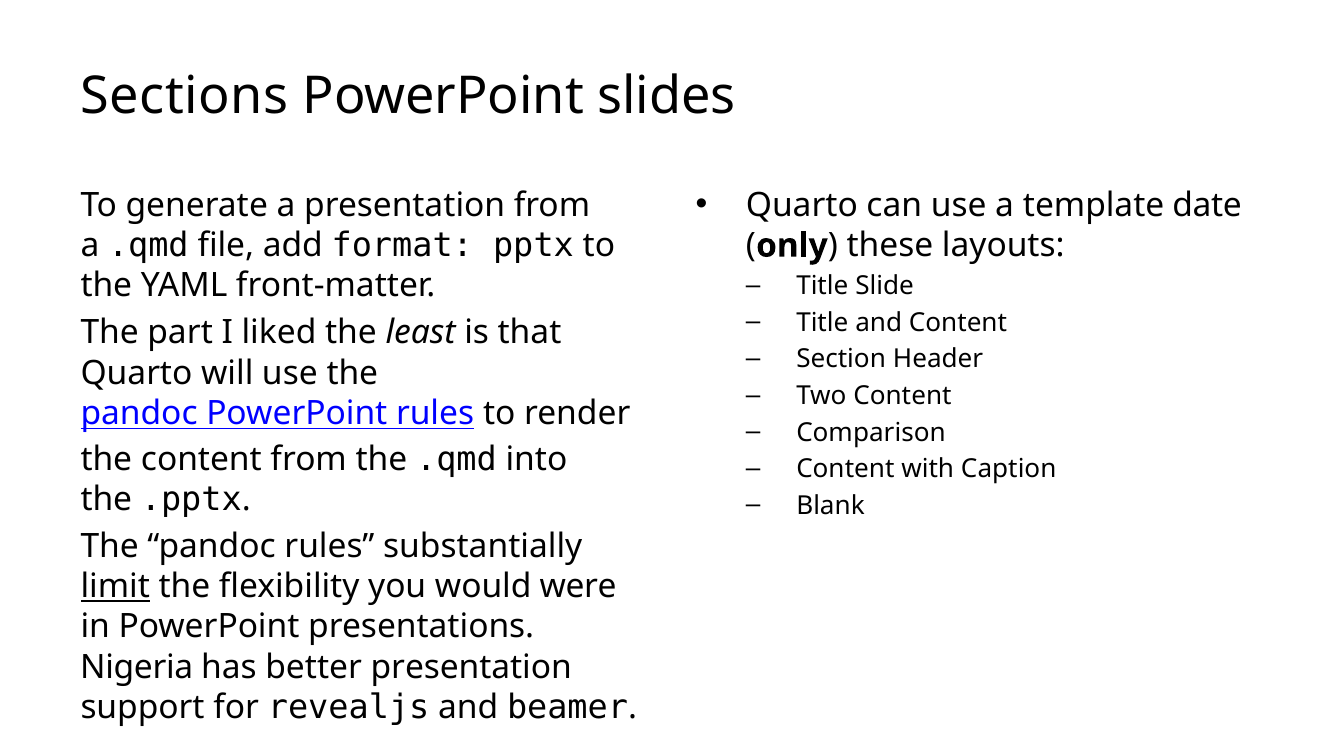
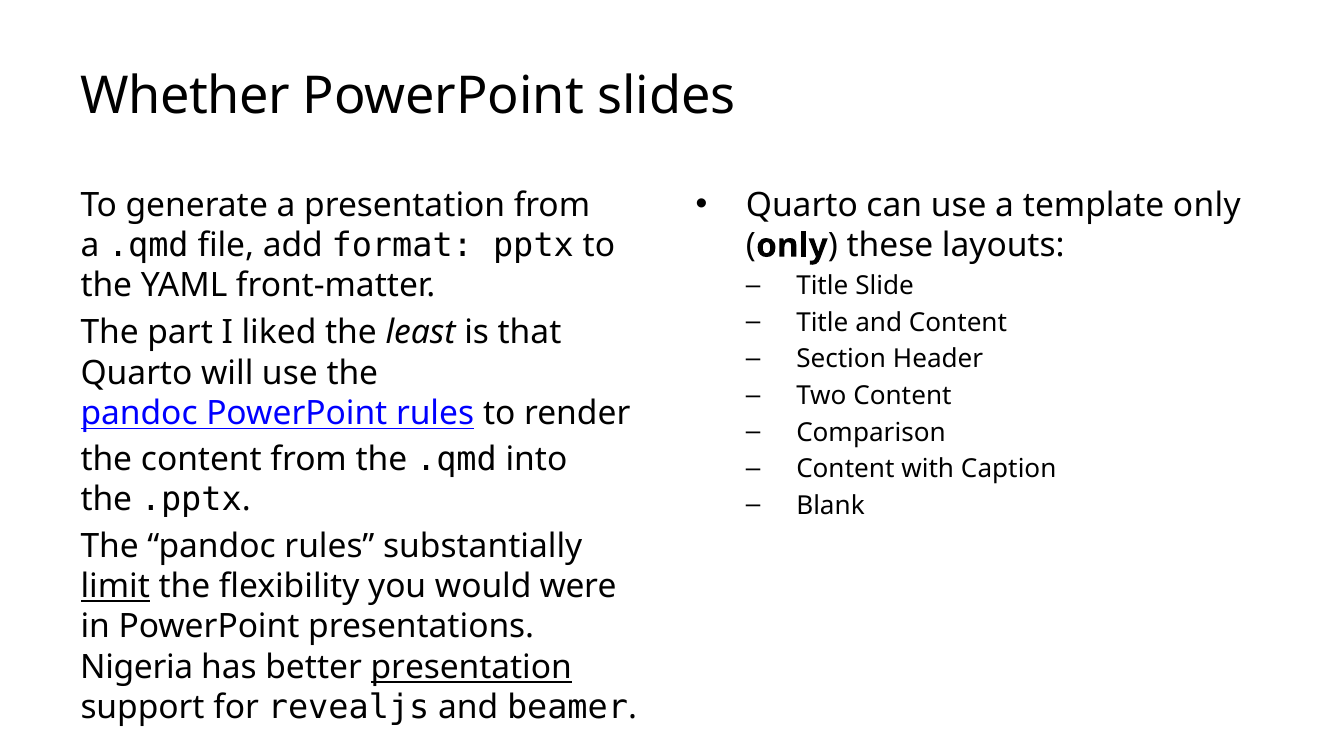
Sections: Sections -> Whether (185, 97)
template date: date -> only (1207, 205)
presentation underline: none -> present (471, 667)
